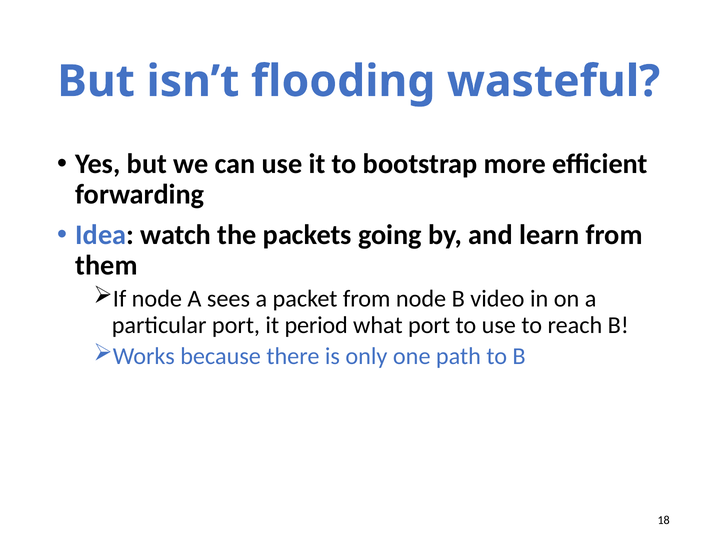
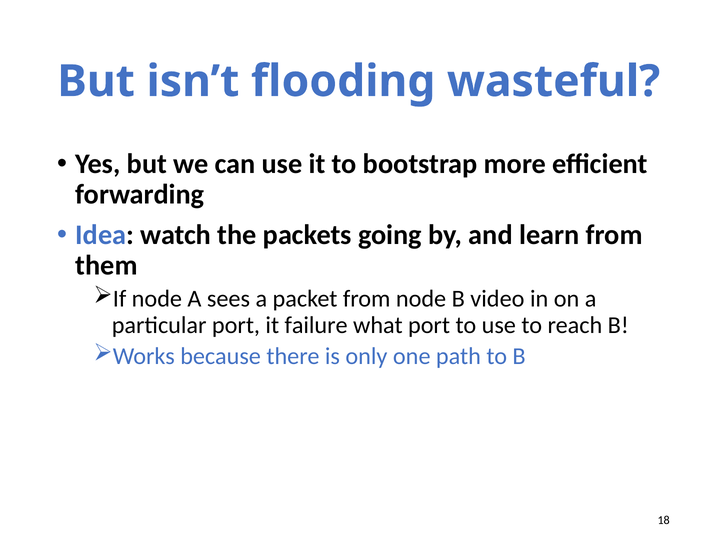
period: period -> failure (316, 325)
